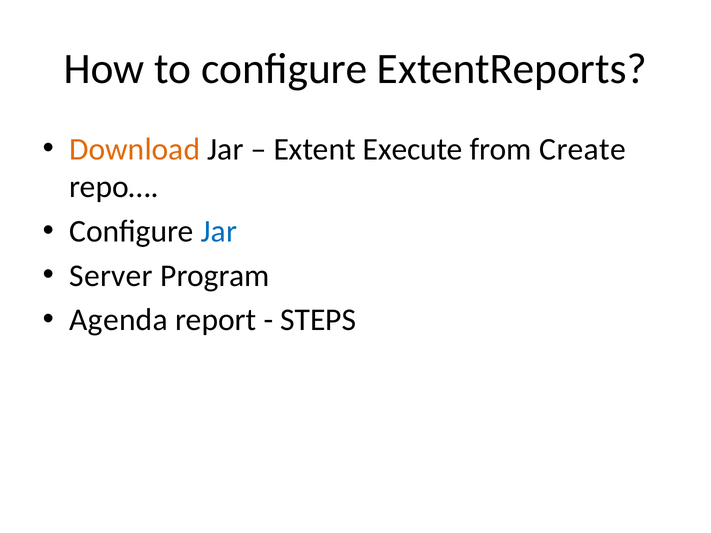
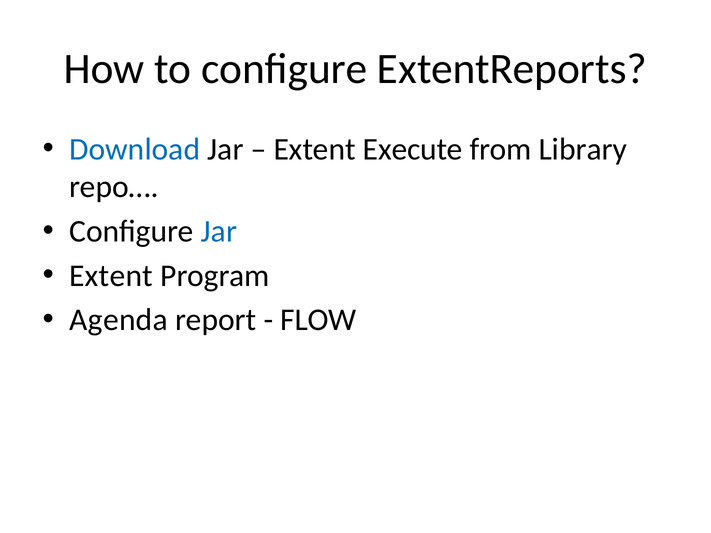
Download colour: orange -> blue (135, 149)
Create: Create -> Library (583, 149)
Server: Server -> Extent (111, 276)
STEPS: STEPS -> FLOW (318, 320)
